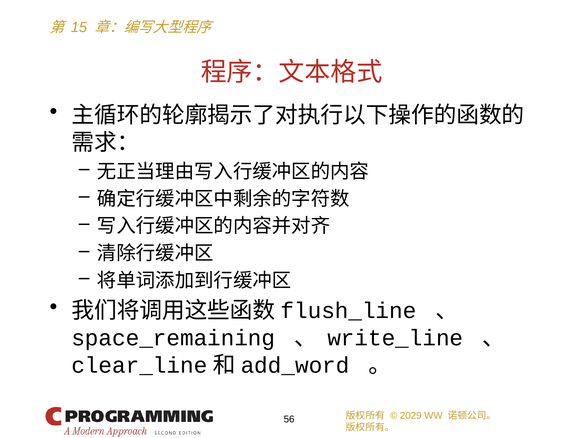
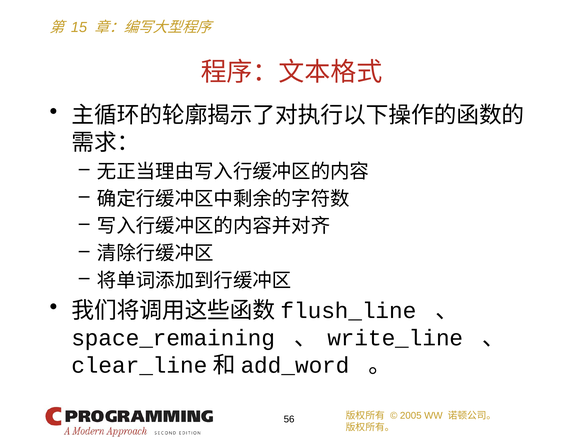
2029: 2029 -> 2005 (411, 415)
